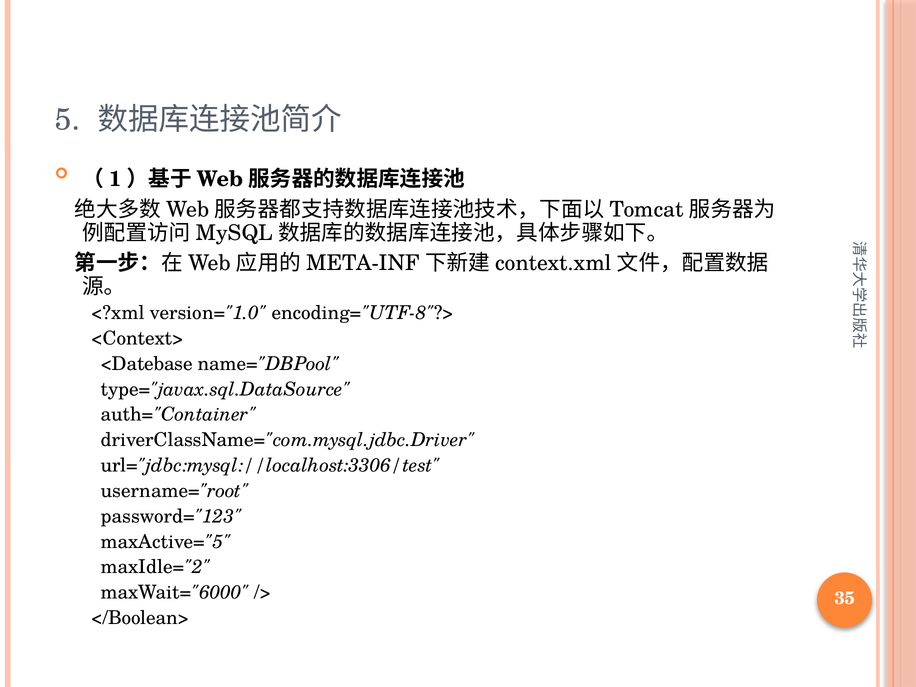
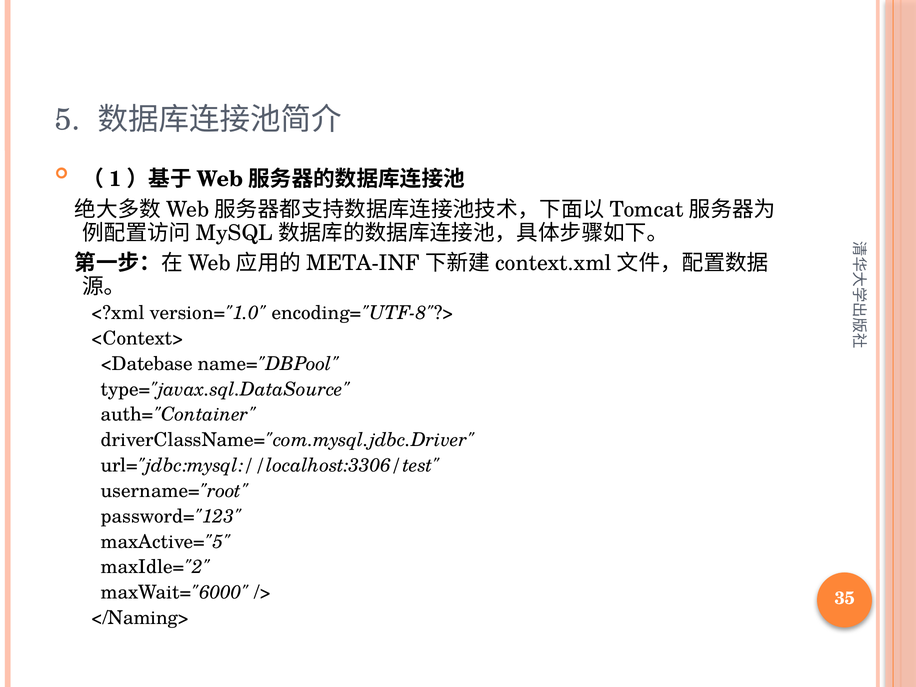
</Boolean>: </Boolean> -> </Naming> (140, 618)
